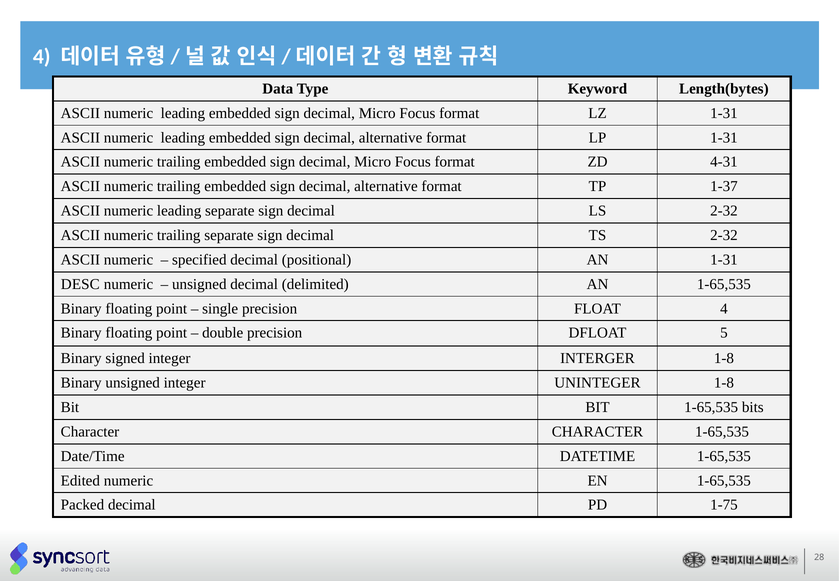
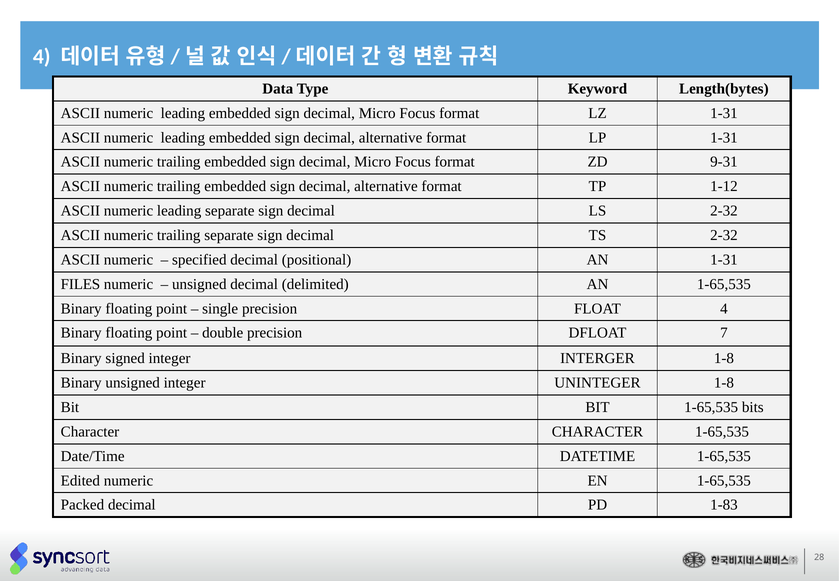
4-31: 4-31 -> 9-31 (724, 162)
1-37: 1-37 -> 1-12 (724, 186)
DESC: DESC -> FILES (80, 284)
5: 5 -> 7 (724, 333)
1-75: 1-75 -> 1-83 (724, 505)
